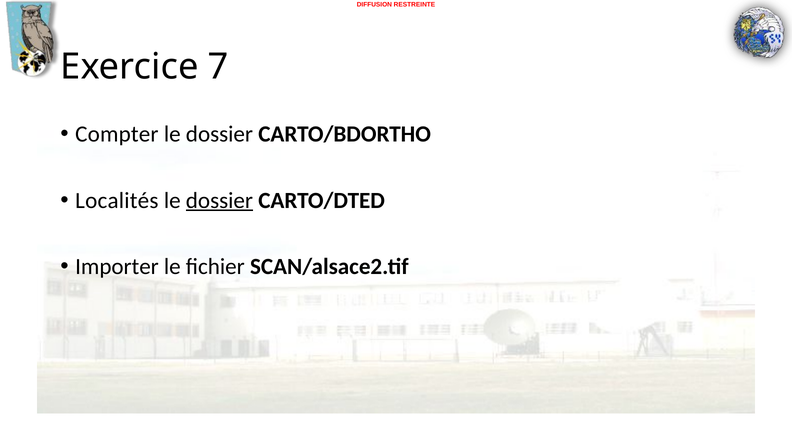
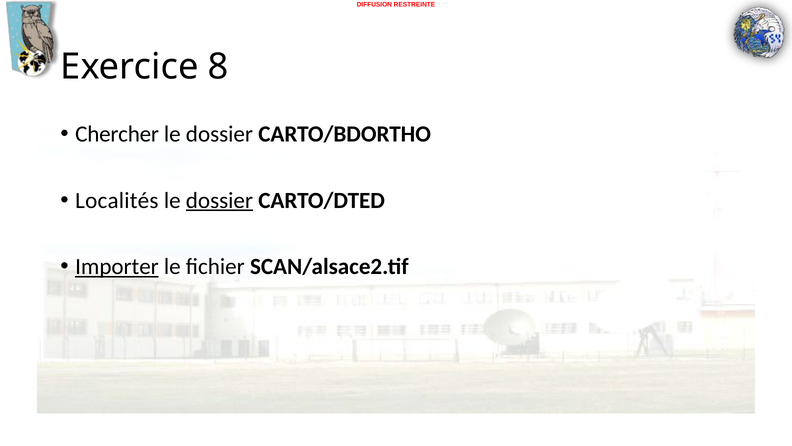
7: 7 -> 8 (218, 67)
Compter: Compter -> Chercher (117, 134)
Importer underline: none -> present (117, 266)
